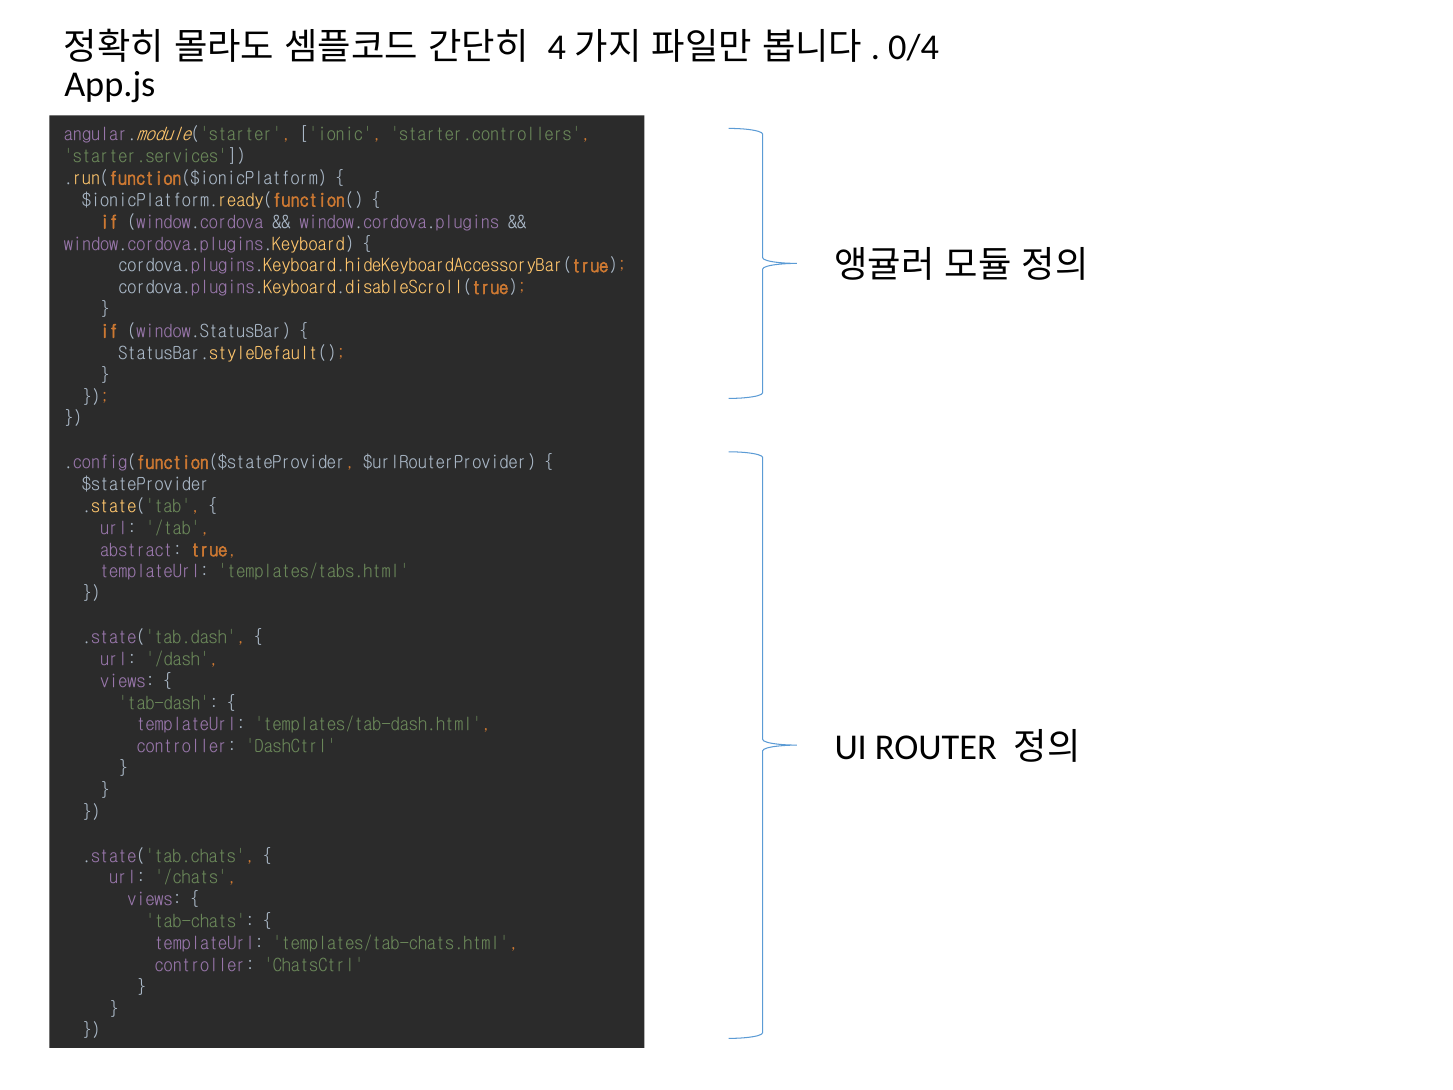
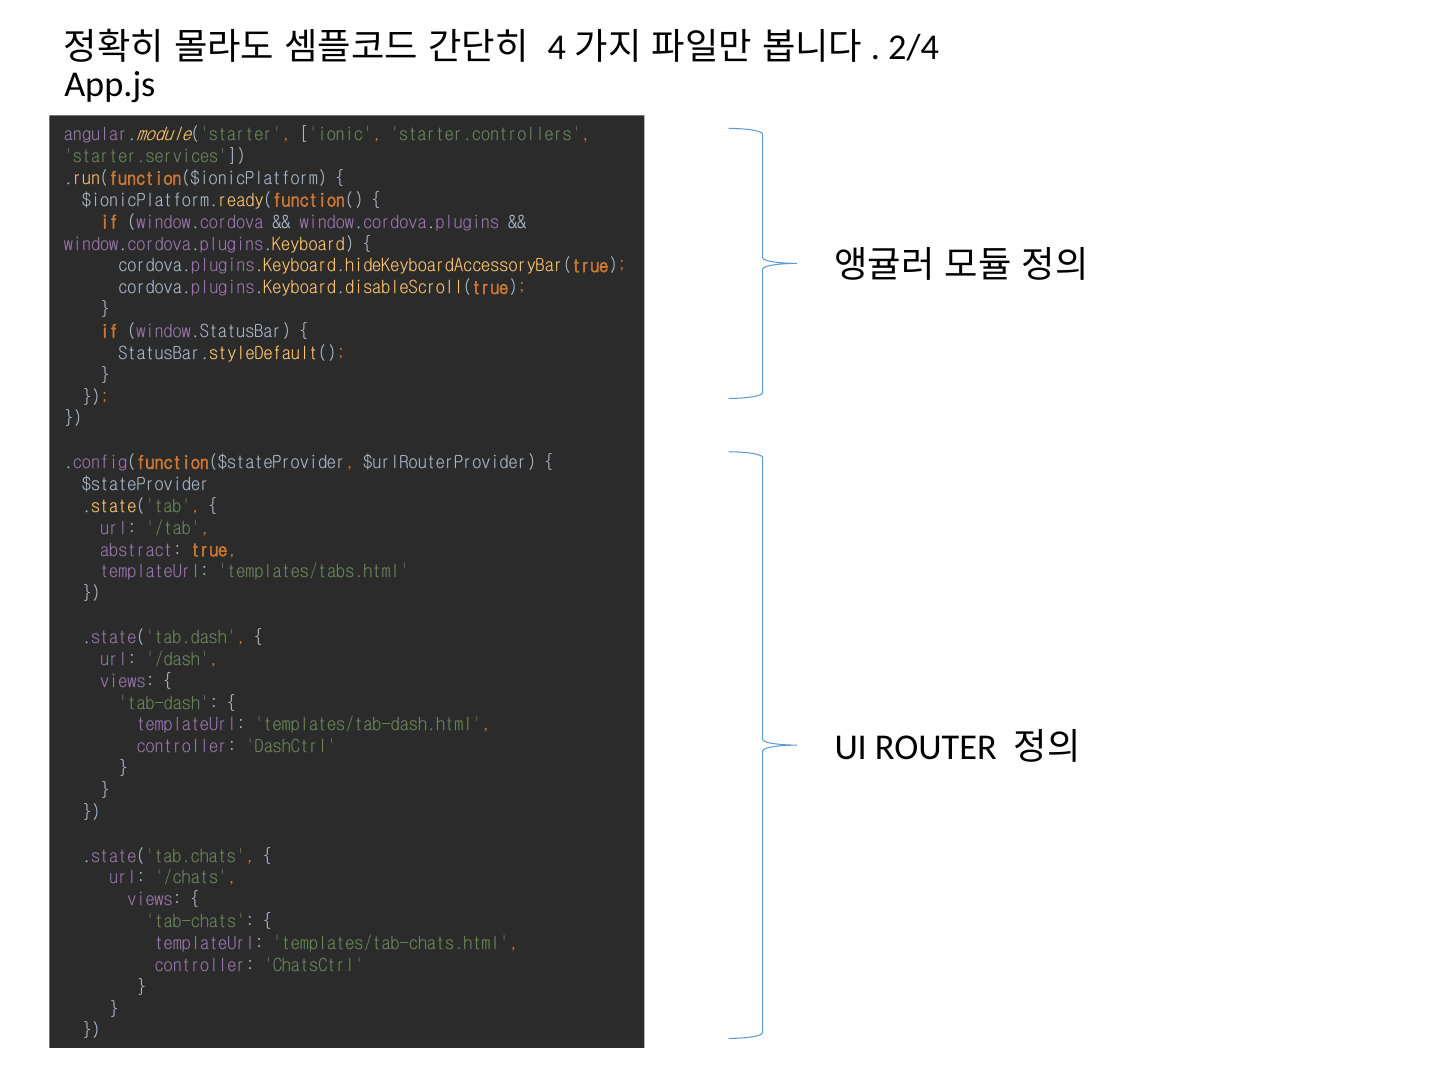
0/4: 0/4 -> 2/4 (914, 48)
